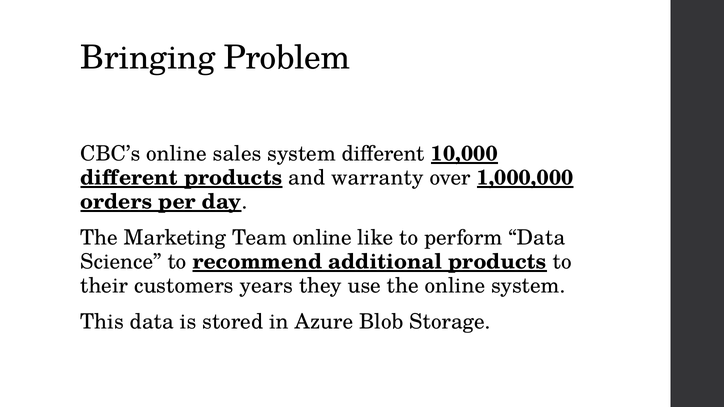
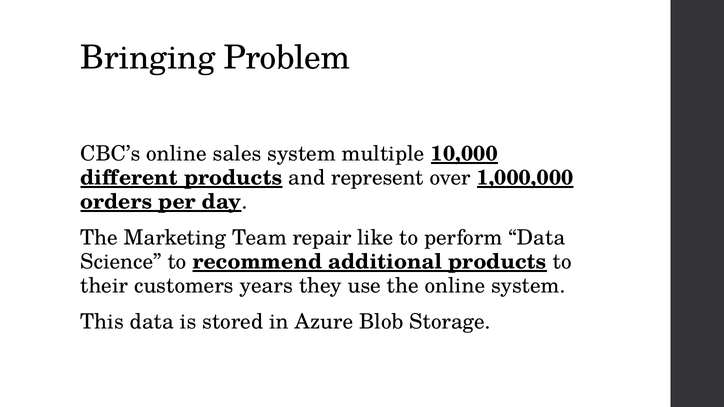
system different: different -> multiple (383, 154)
warranty: warranty -> represent (377, 178)
Team online: online -> repair (322, 238)
